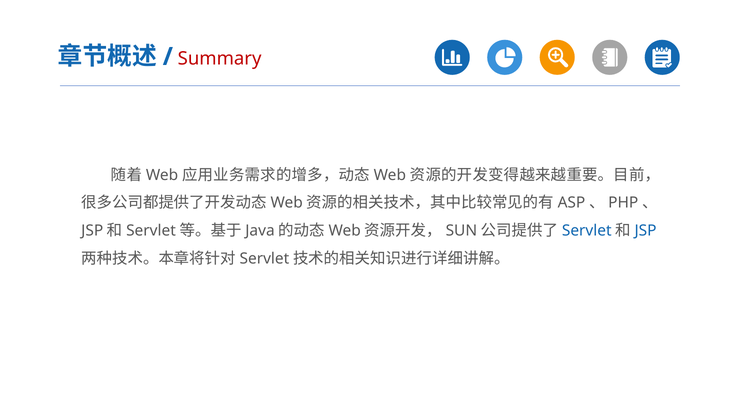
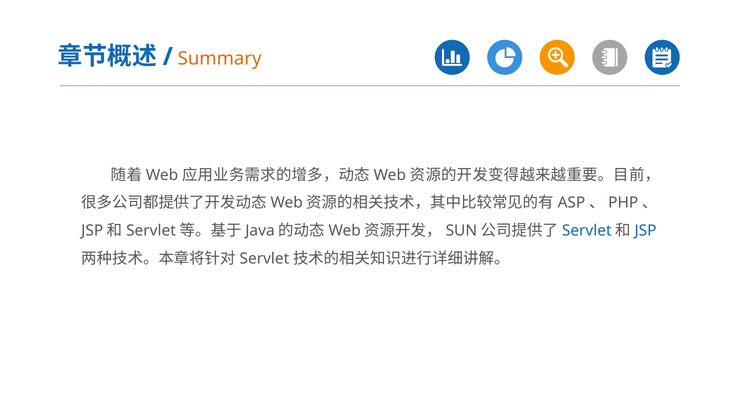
Summary colour: red -> orange (220, 59)
